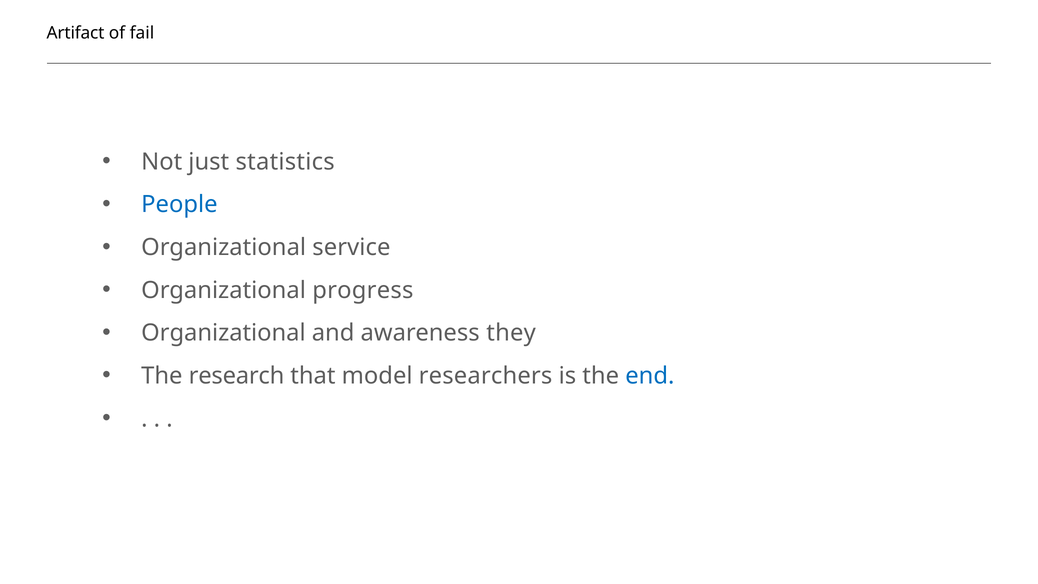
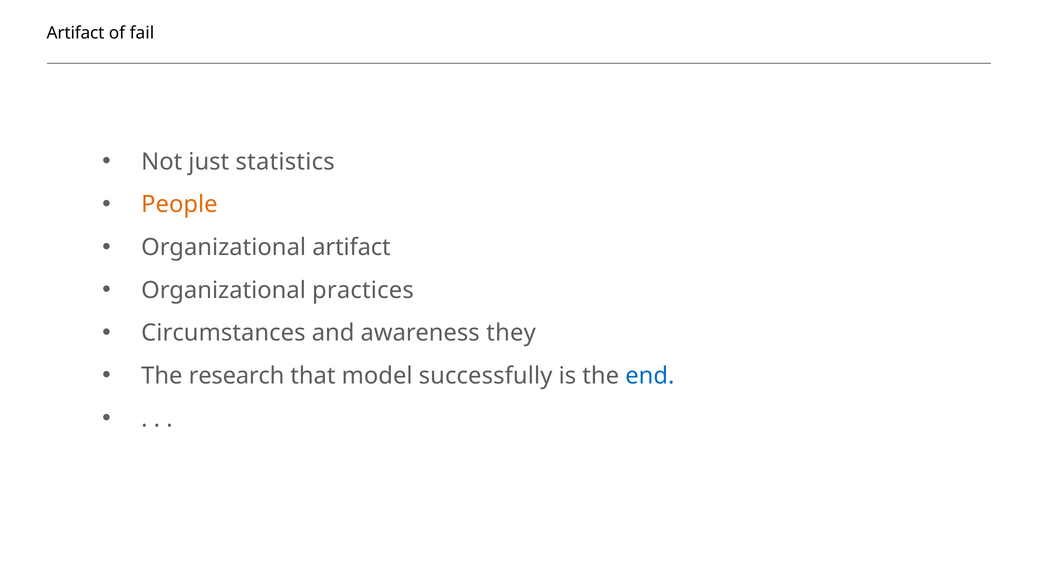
People colour: blue -> orange (179, 205)
Organizational service: service -> artifact (351, 247)
progress: progress -> practices (363, 290)
Organizational: Organizational -> Circumstances (223, 333)
researchers: researchers -> successfully (486, 376)
